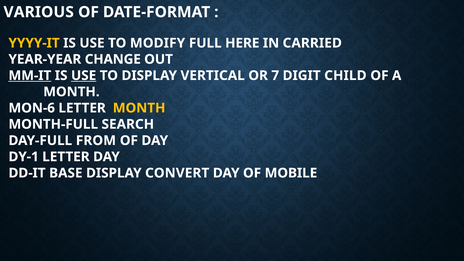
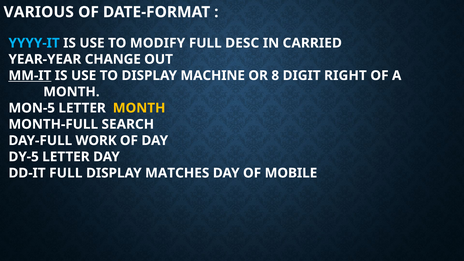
YYYY-IT colour: yellow -> light blue (34, 43)
HERE: HERE -> DESC (242, 43)
USE underline: present -> none (84, 76)
VERTICAL: VERTICAL -> MACHINE (213, 76)
7: 7 -> 8 (275, 76)
CHILD: CHILD -> RIGHT (345, 76)
MON-6: MON-6 -> MON-5 (32, 108)
FROM: FROM -> WORK (96, 141)
DY-1: DY-1 -> DY-5 (24, 157)
DD-IT BASE: BASE -> FULL (66, 173)
CONVERT: CONVERT -> MATCHES (177, 173)
